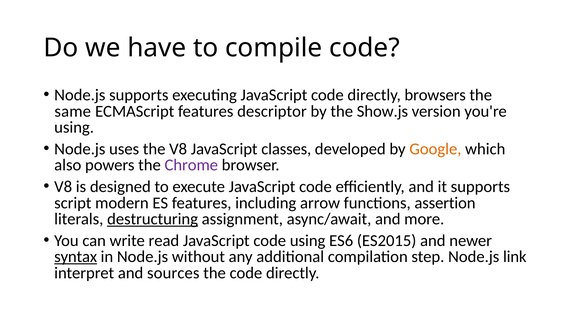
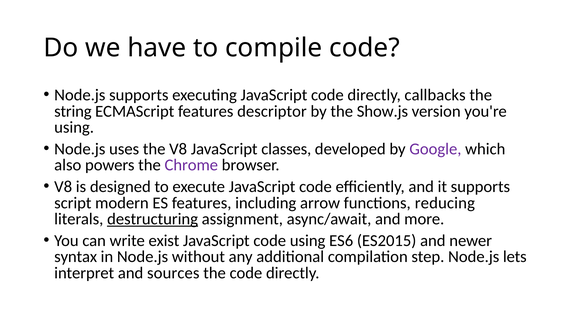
browsers: browsers -> callbacks (435, 95)
same: same -> string (73, 111)
Google colour: orange -> purple (435, 149)
assertion: assertion -> reducing (445, 203)
read: read -> exist (164, 241)
syntax underline: present -> none (76, 257)
link: link -> lets (515, 257)
